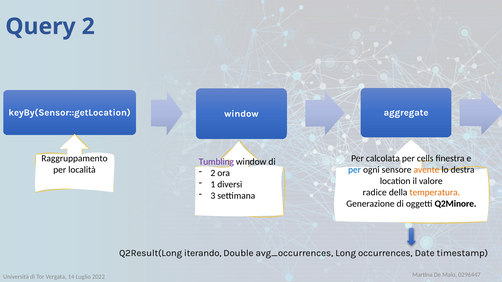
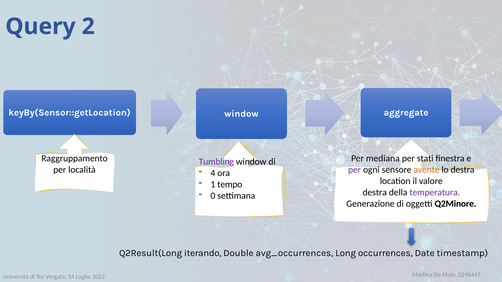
calcolata: calcolata -> mediana (383, 159)
cells: cells -> stati (425, 159)
per colour: blue -> purple (355, 170)
2: 2 -> 4 (213, 173)
diversi: diversi -> tempo (230, 185)
radice: radice -> destra (375, 193)
temperatura colour: orange -> purple (435, 193)
3: 3 -> 0 (213, 196)
